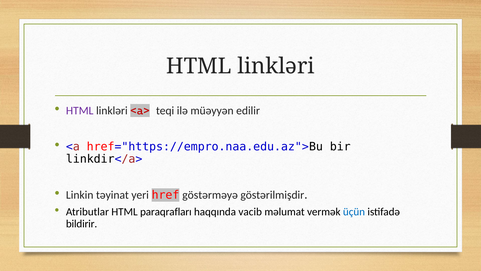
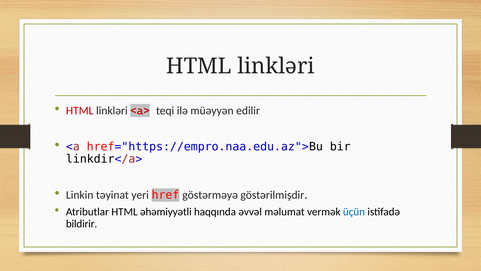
HTML colour: purple -> red (80, 110)
paraqrafları: paraqrafları -> əhəmiyyətli (166, 212)
vacib: vacib -> əvvəl (250, 212)
